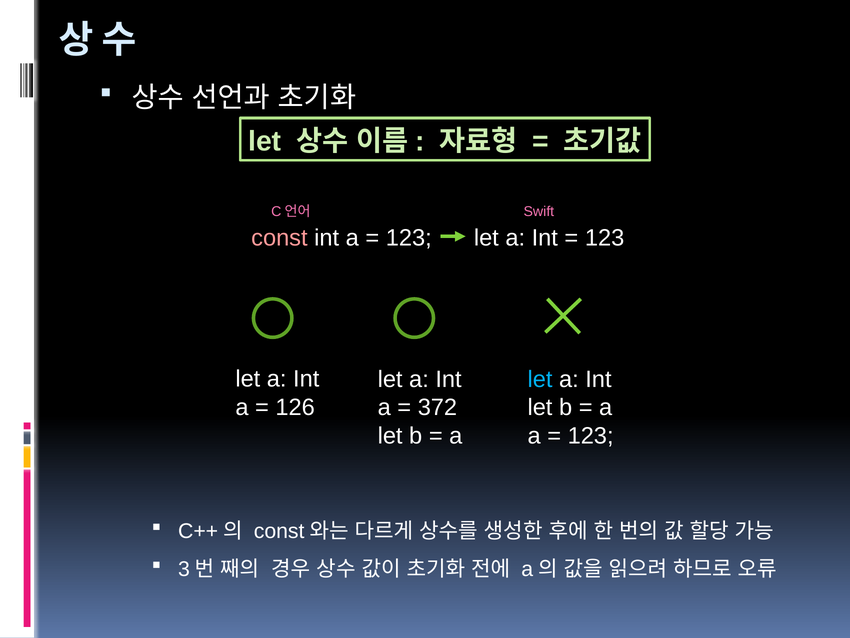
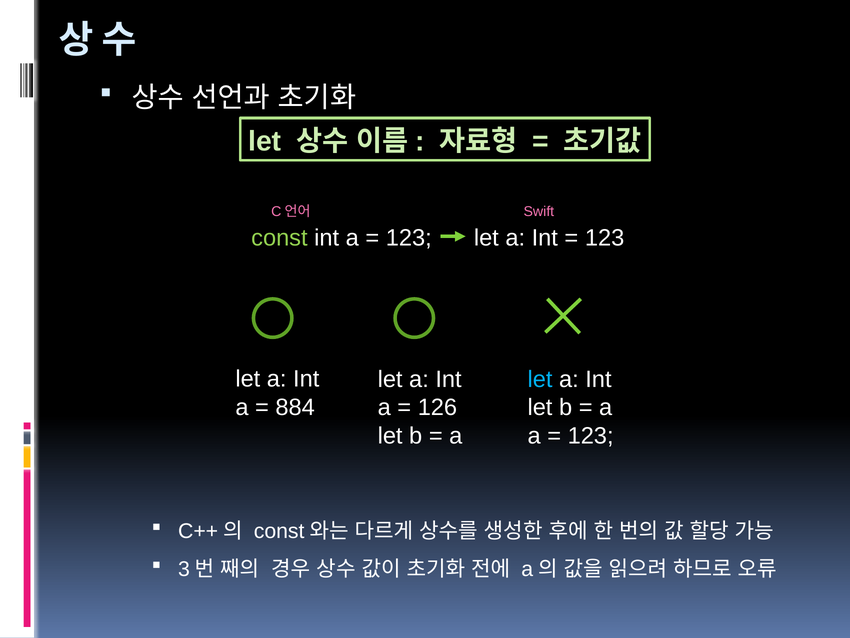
const colour: pink -> light green (279, 238)
126: 126 -> 884 (295, 407)
372: 372 -> 126 (437, 407)
